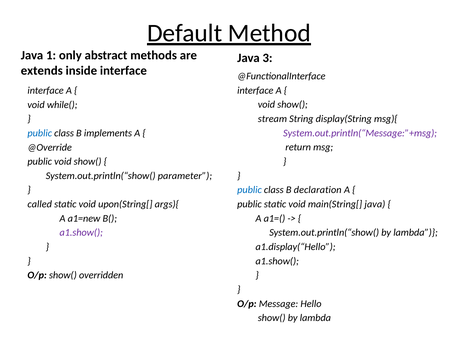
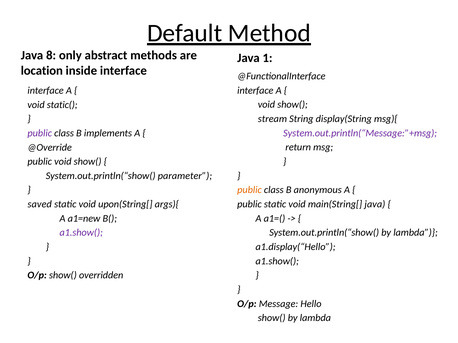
1: 1 -> 8 (51, 55)
3: 3 -> 1 (268, 58)
extends: extends -> location (42, 71)
while(: while( -> static( (62, 105)
public colour: blue -> purple (40, 133)
public colour: blue -> orange (249, 190)
declaration: declaration -> anonymous (318, 190)
called: called -> saved (40, 204)
